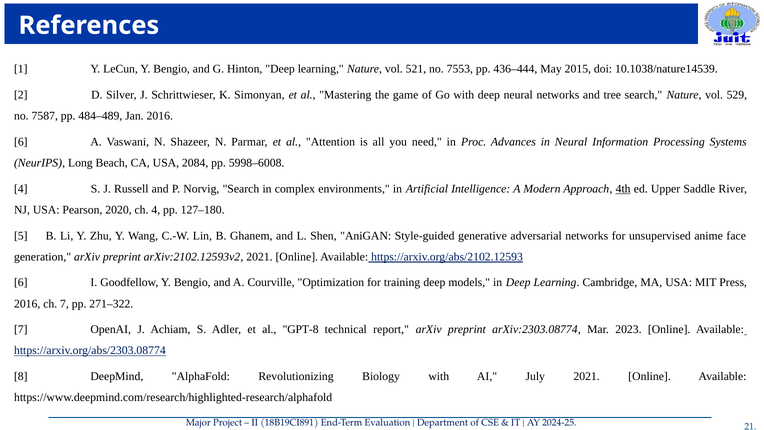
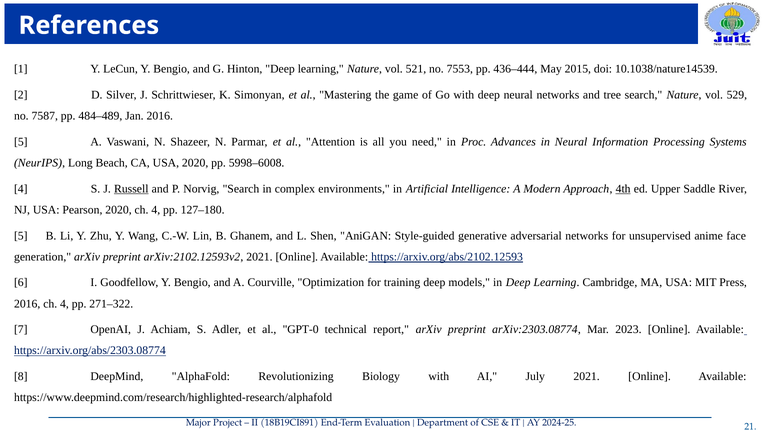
6: 6 -> 5 (21, 142)
USA 2084: 2084 -> 2020 (195, 163)
Russell underline: none -> present (131, 189)
2016 ch 7: 7 -> 4 (64, 303)
GPT-8: GPT-8 -> GPT-0 (301, 329)
